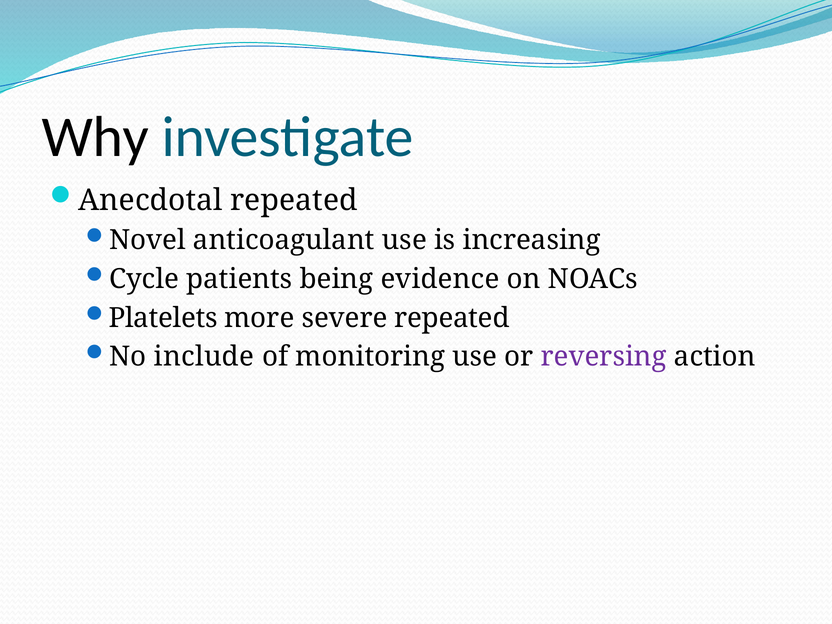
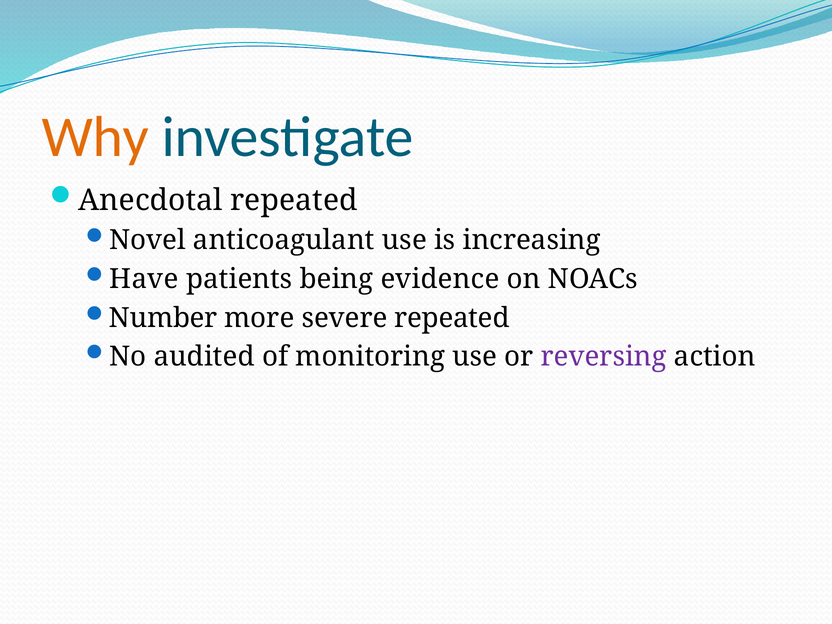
Why colour: black -> orange (95, 137)
Cycle: Cycle -> Have (144, 279)
Platelets: Platelets -> Number (163, 318)
include: include -> audited (204, 357)
